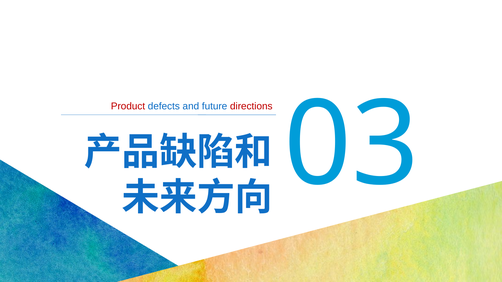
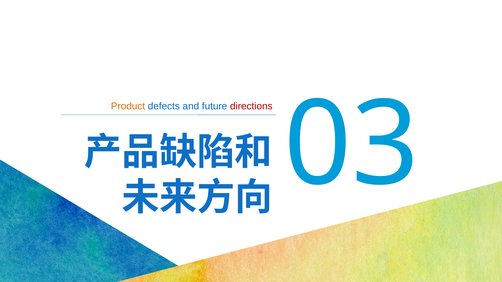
Product colour: red -> orange (128, 106)
